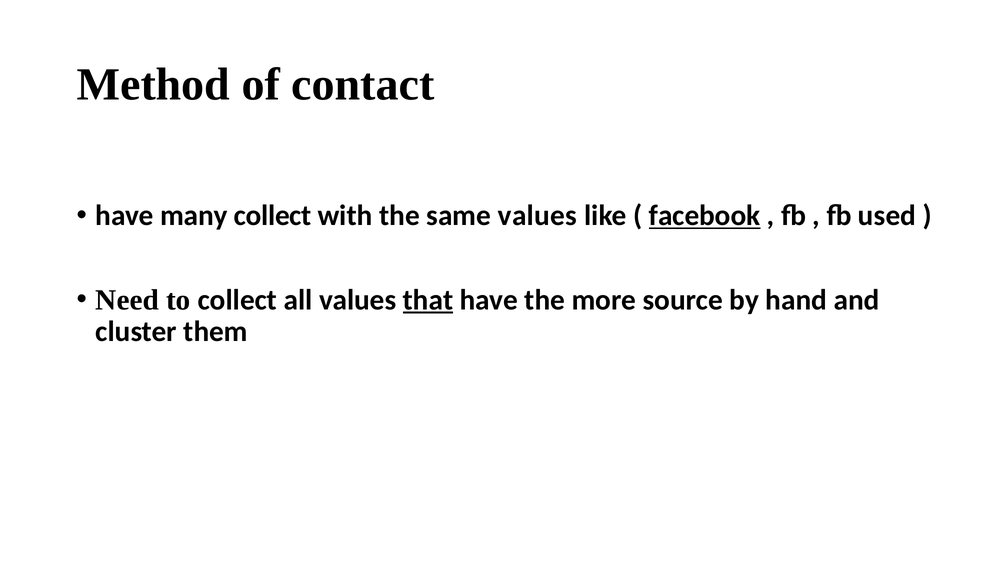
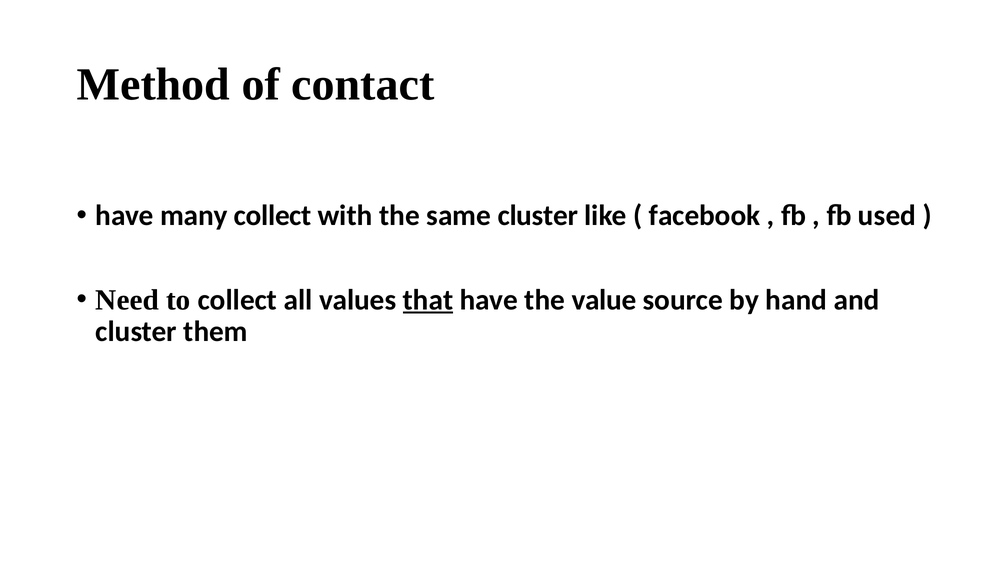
same values: values -> cluster (538, 215)
facebook underline: present -> none (705, 215)
more: more -> value (604, 300)
